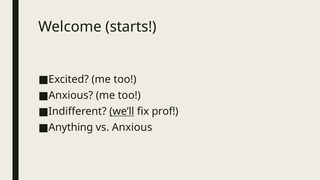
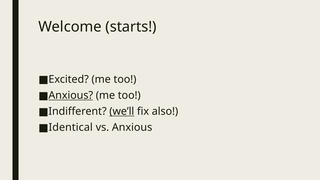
Anxious underline: none -> present (71, 95)
prof: prof -> also (165, 111)
Anything: Anything -> Identical (71, 127)
